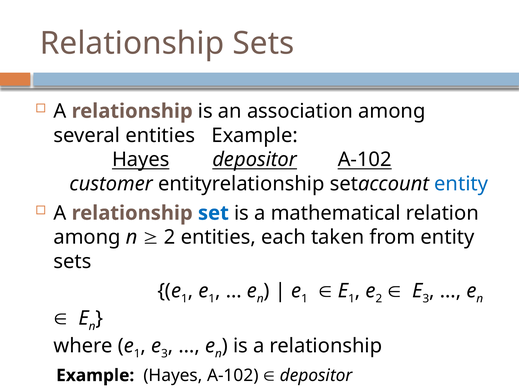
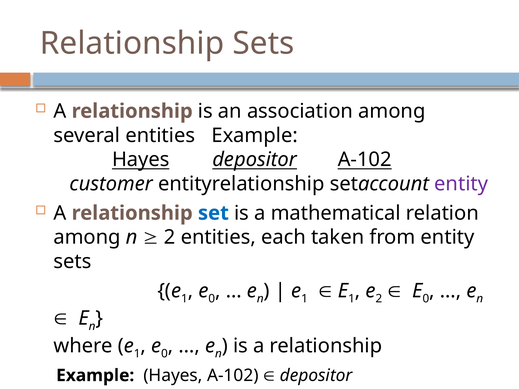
entity colour: blue -> purple (461, 184)
1: 1 -> 0 (212, 299)
3: 3 -> 0 (426, 299)
3: 3 -> 0 (164, 354)
